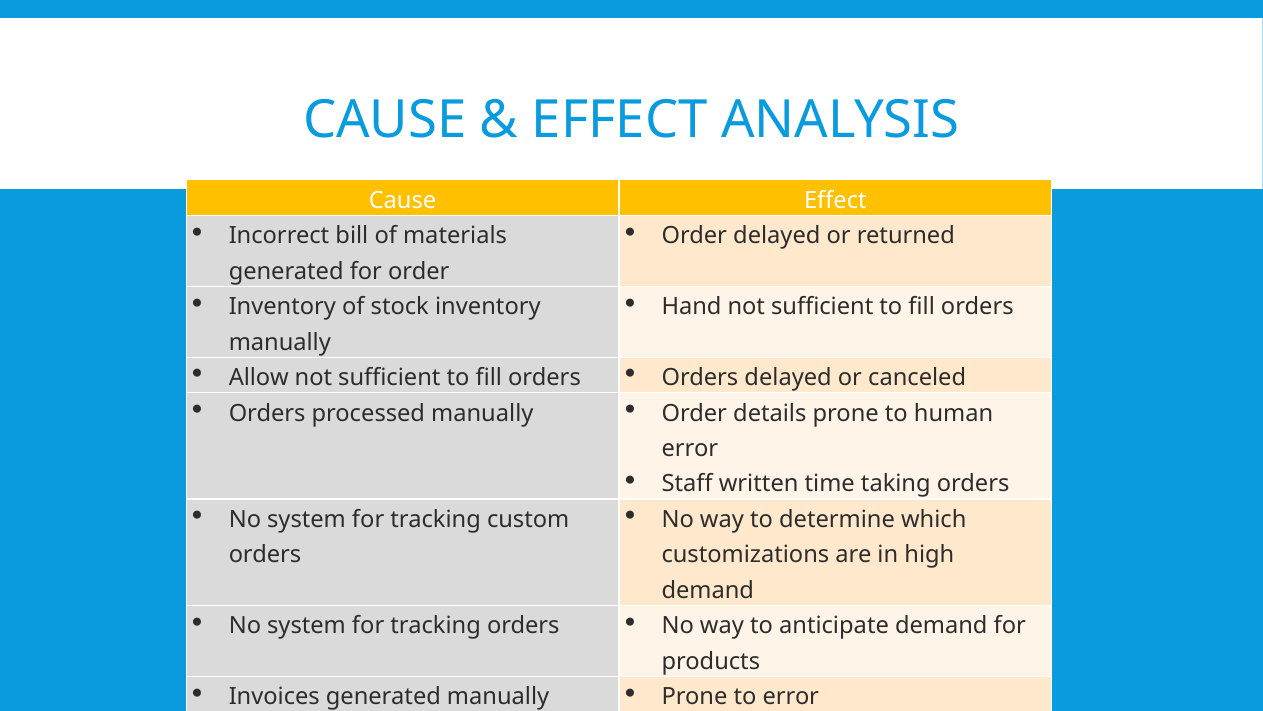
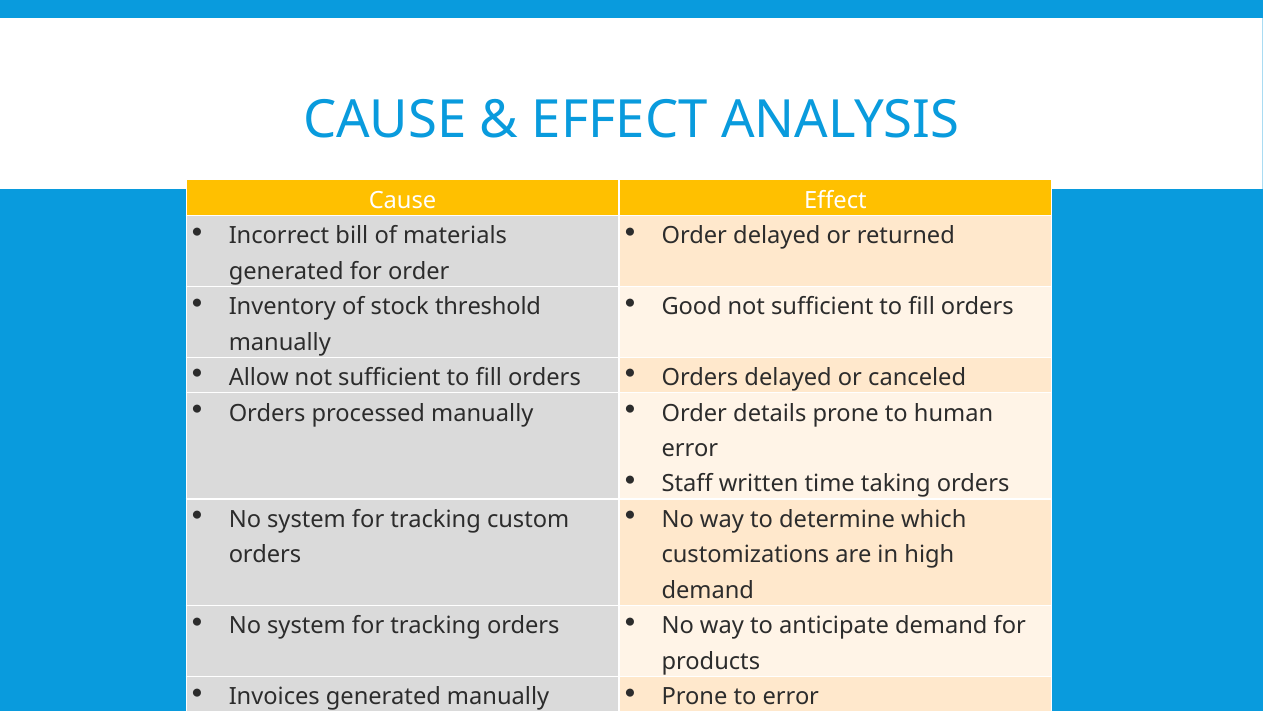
stock inventory: inventory -> threshold (488, 307)
Hand: Hand -> Good (692, 307)
